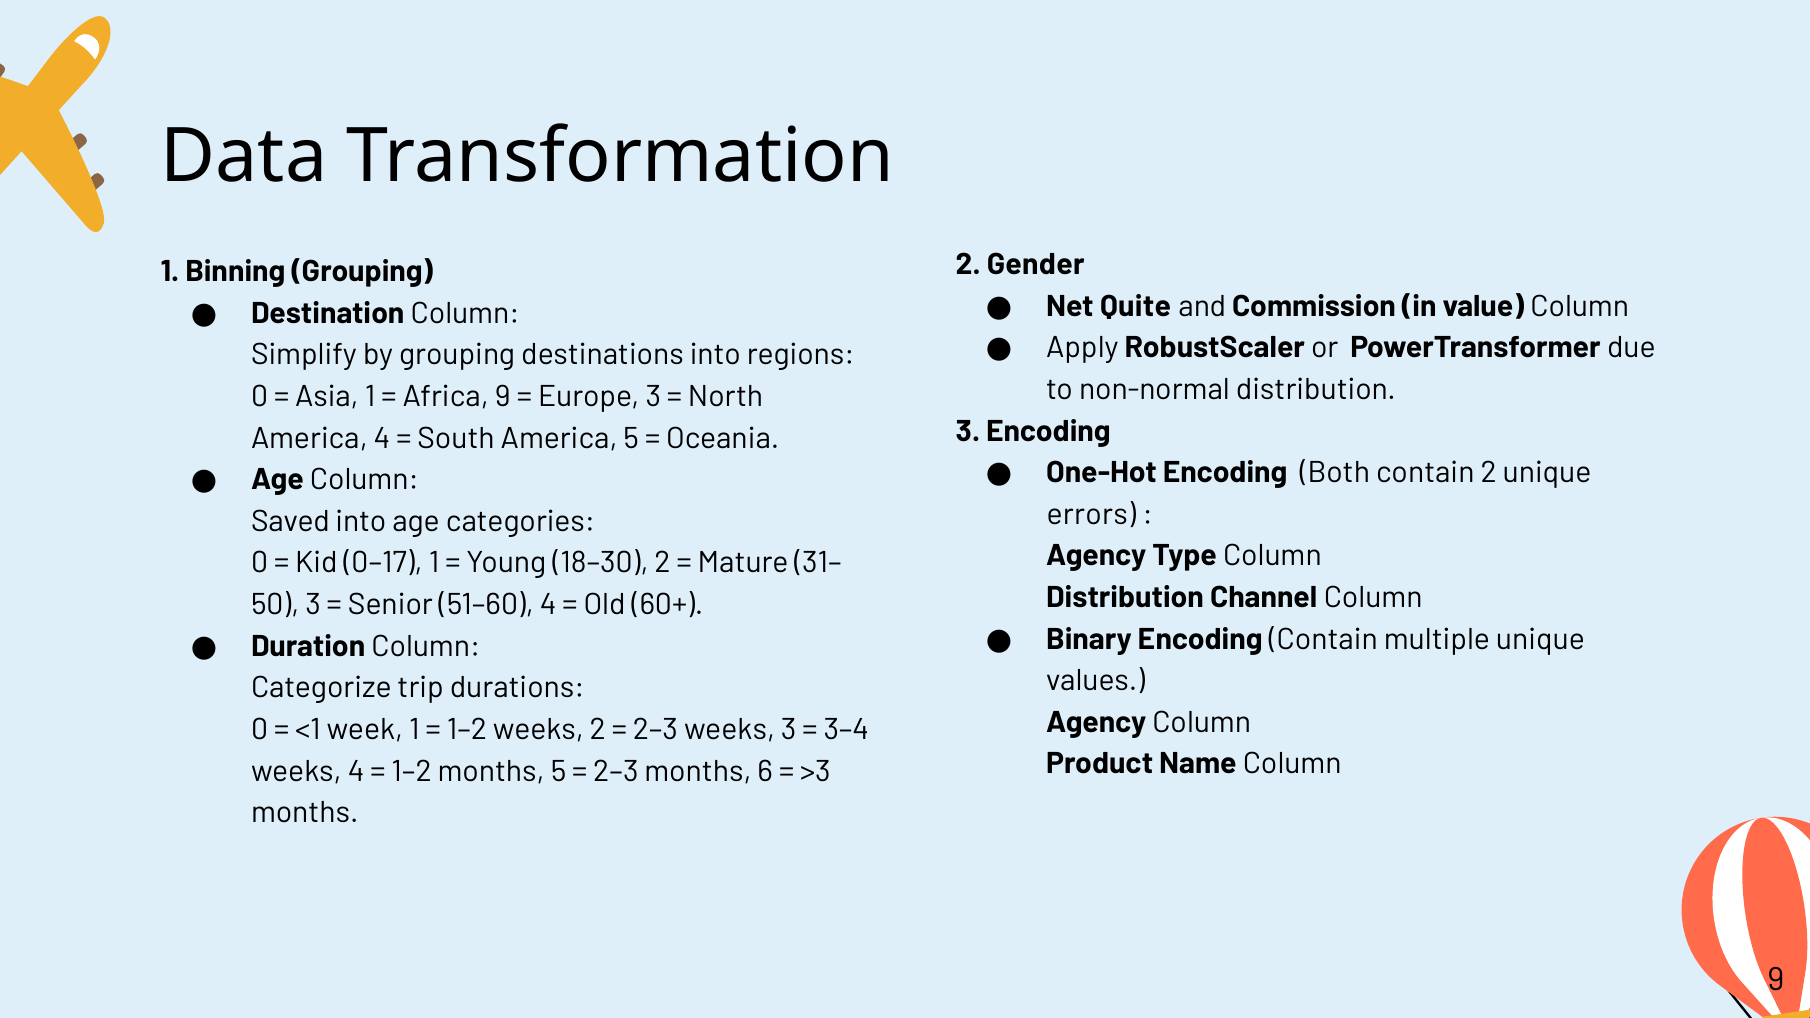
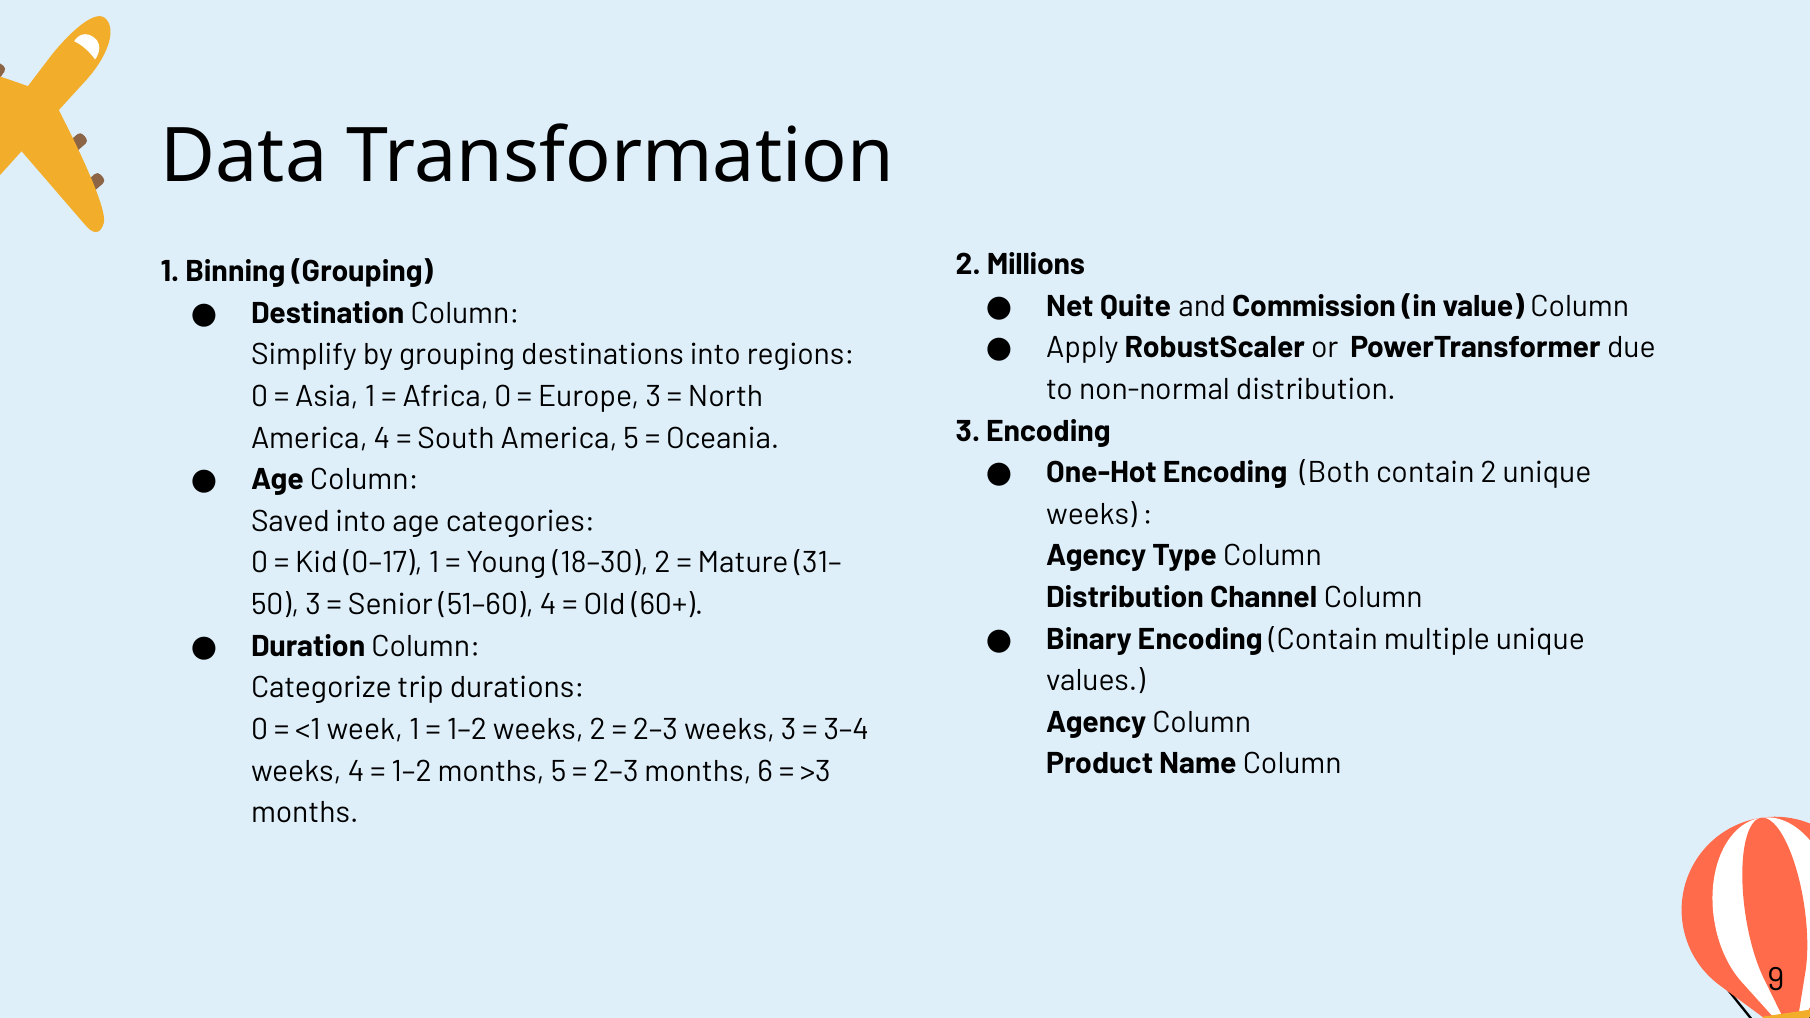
Gender: Gender -> Millions (1036, 265)
Africa 9: 9 -> 0 (503, 397)
errors: errors -> weeks (1092, 514)
